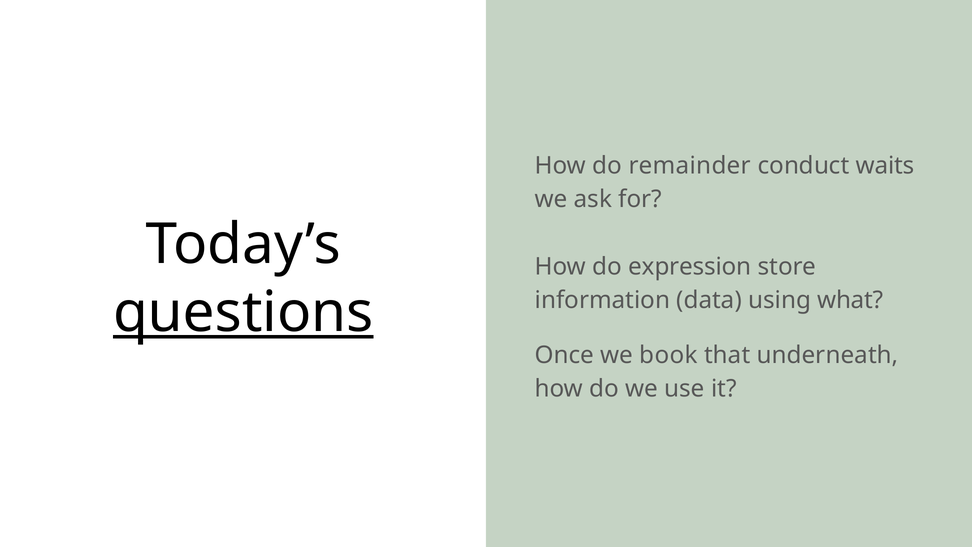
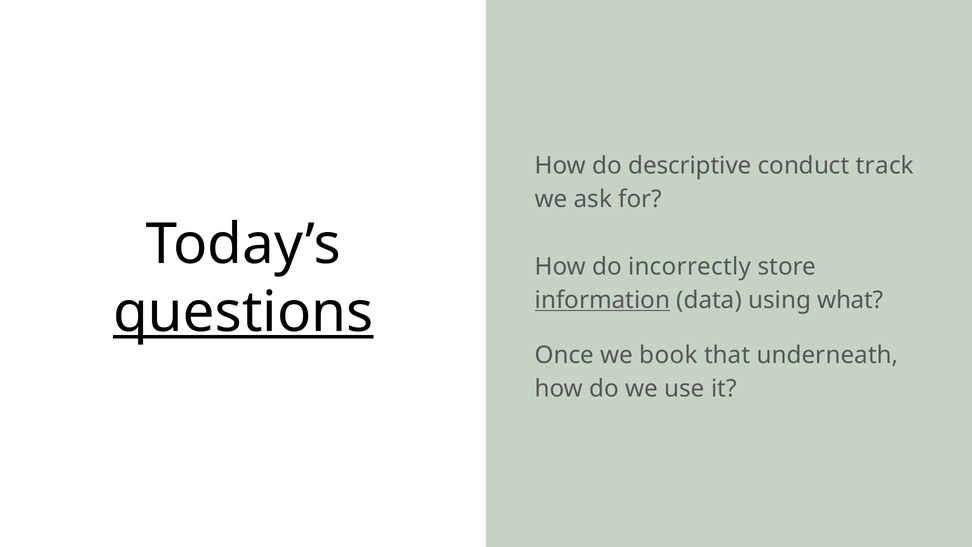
remainder: remainder -> descriptive (690, 166)
waits: waits -> track (885, 166)
expression: expression -> incorrectly (690, 266)
information underline: none -> present (602, 300)
